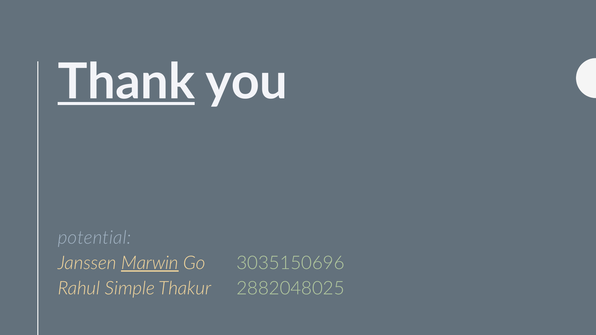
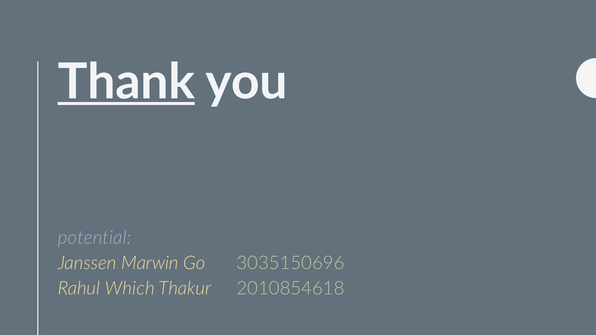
Marwin underline: present -> none (150, 263)
Simple: Simple -> Which (130, 289)
2882048025: 2882048025 -> 2010854618 (290, 289)
